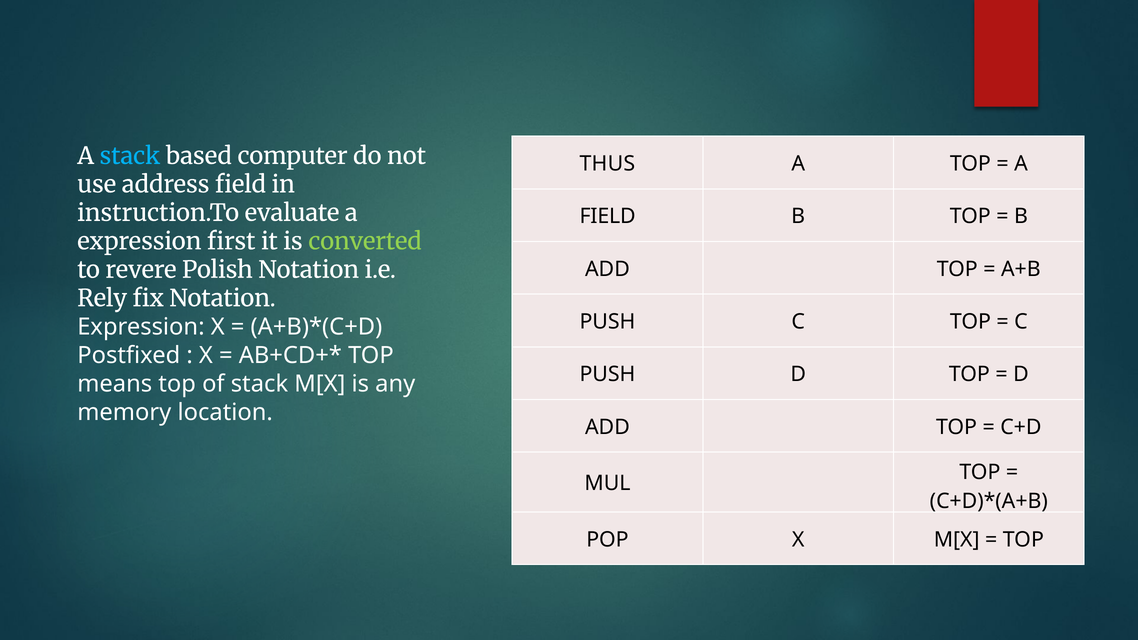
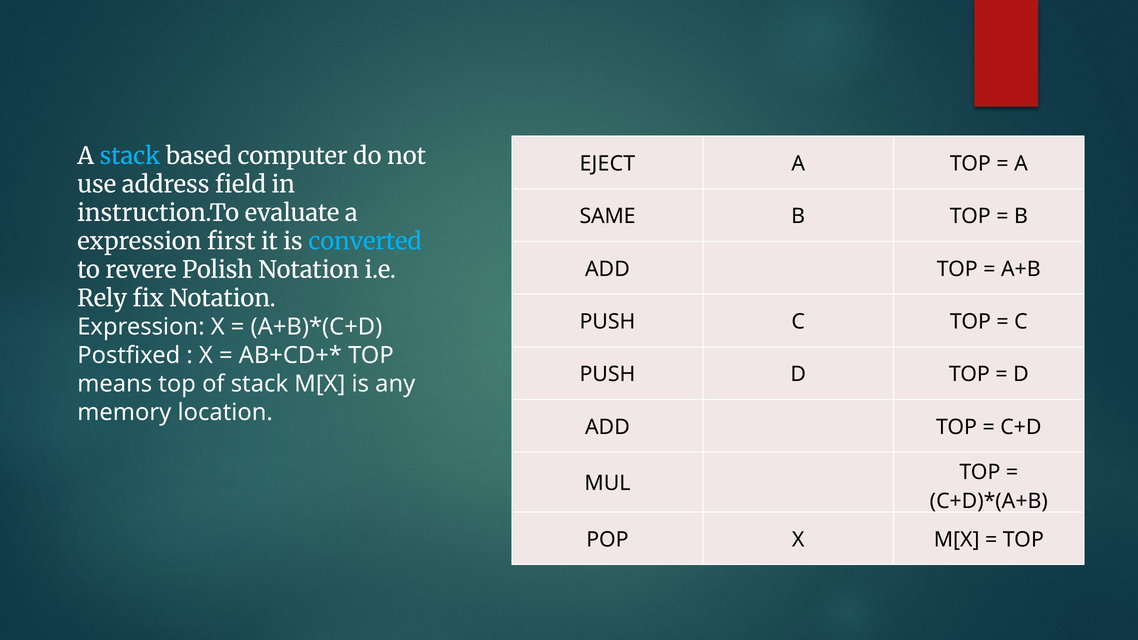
THUS: THUS -> EJECT (607, 164)
FIELD: FIELD -> SAME (608, 216)
converted colour: light green -> light blue (365, 242)
